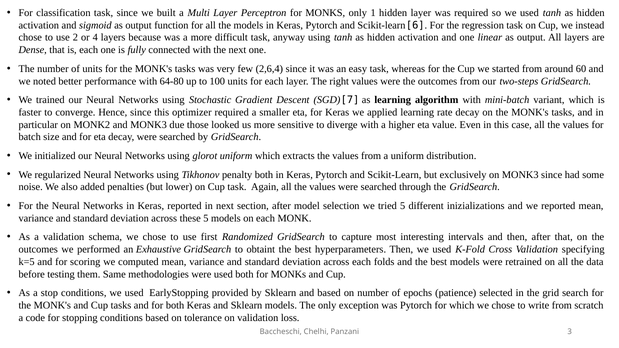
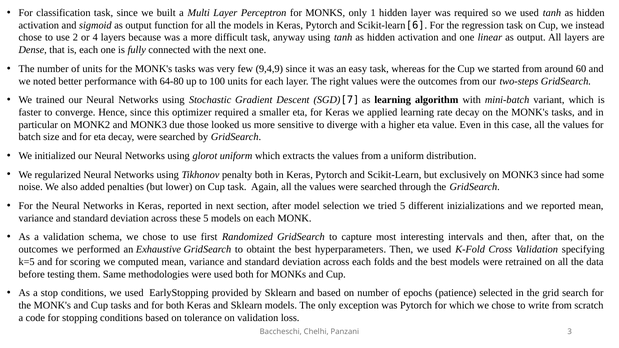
2,6,4: 2,6,4 -> 9,4,9 (269, 69)
